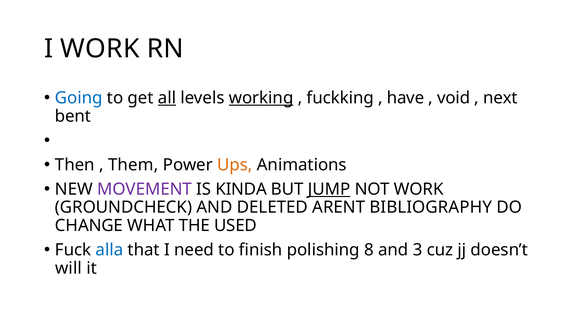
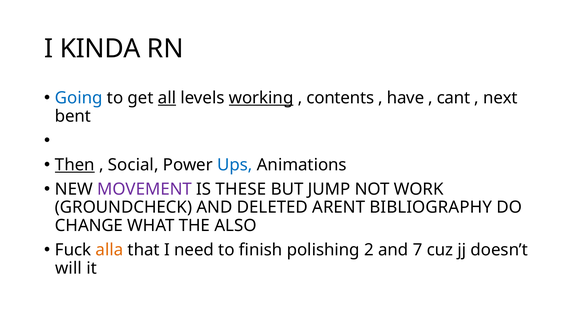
I WORK: WORK -> KINDA (100, 49)
fuckking: fuckking -> contents (340, 98)
void: void -> cant (454, 98)
Then underline: none -> present (75, 165)
Them: Them -> Social (133, 165)
Ups colour: orange -> blue (235, 165)
KINDA: KINDA -> THESE (241, 189)
JUMP underline: present -> none (329, 189)
USED: USED -> ALSO (235, 225)
alla colour: blue -> orange (109, 250)
8: 8 -> 2 (369, 250)
3: 3 -> 7 (418, 250)
